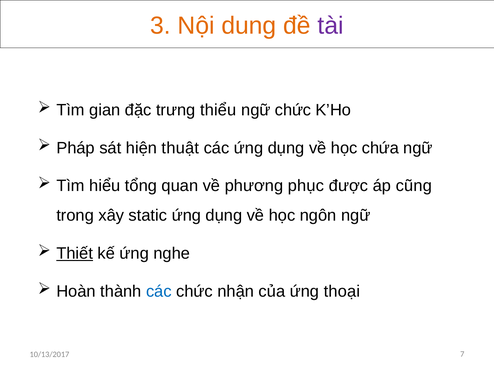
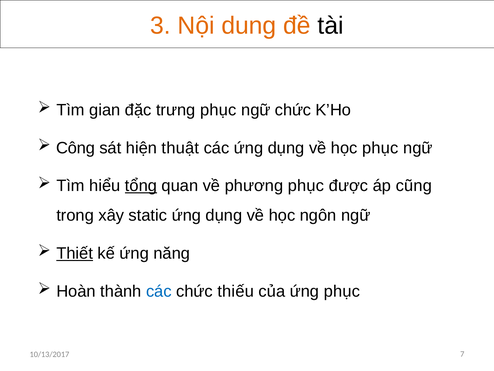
tài colour: purple -> black (331, 26)
trưng thiểu: thiểu -> phục (218, 110)
Pháp: Pháp -> Công (76, 148)
học chứa: chứa -> phục (380, 148)
tổng underline: none -> present (141, 186)
nghe: nghe -> năng (172, 253)
nhận: nhận -> thiếu (236, 291)
ứng thoại: thoại -> phục (342, 291)
